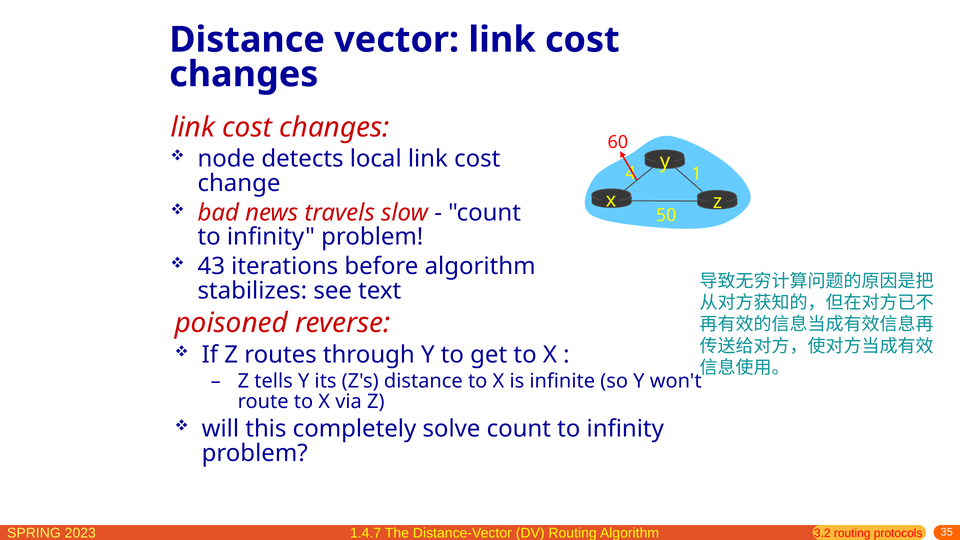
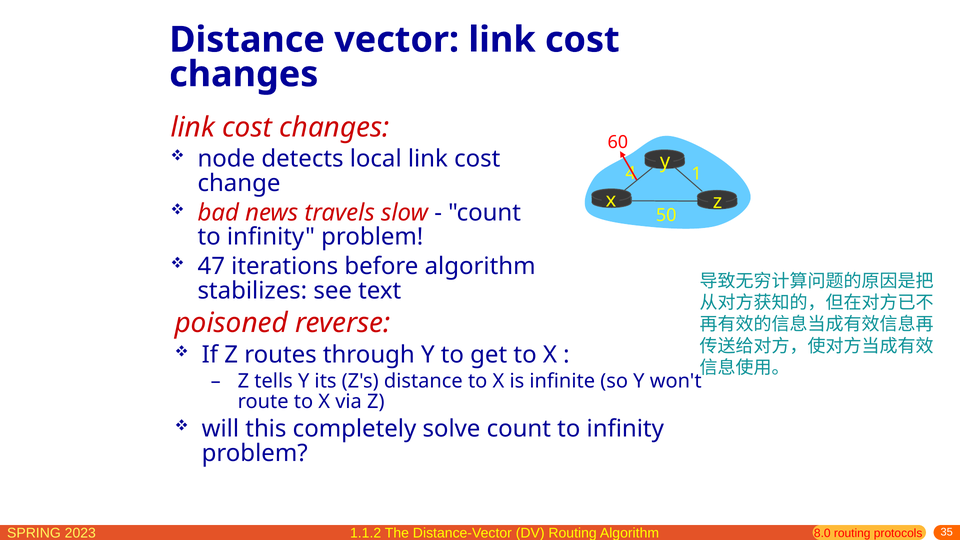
43: 43 -> 47 (211, 266)
1.4.7: 1.4.7 -> 1.1.2 (366, 533)
3.2: 3.2 -> 8.0 (822, 533)
